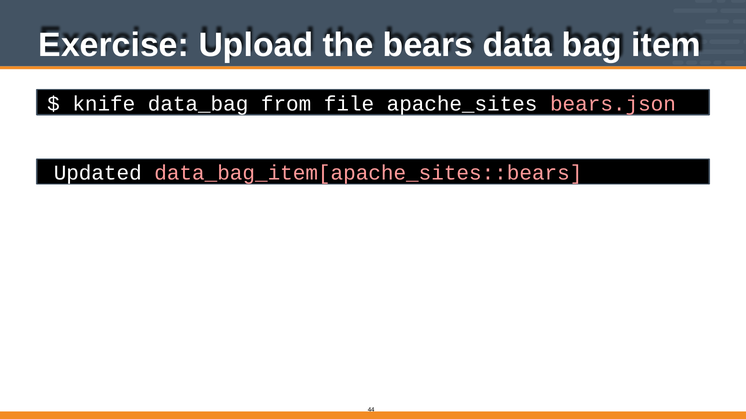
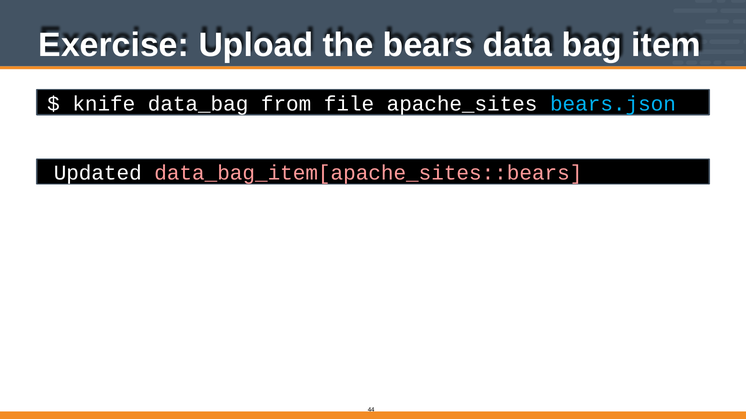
bears.json colour: pink -> light blue (613, 104)
